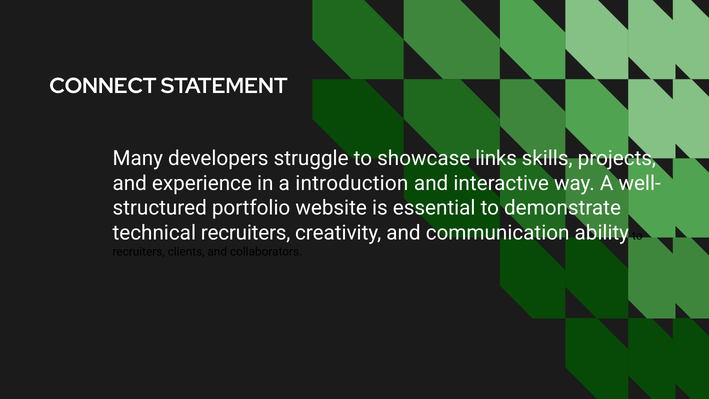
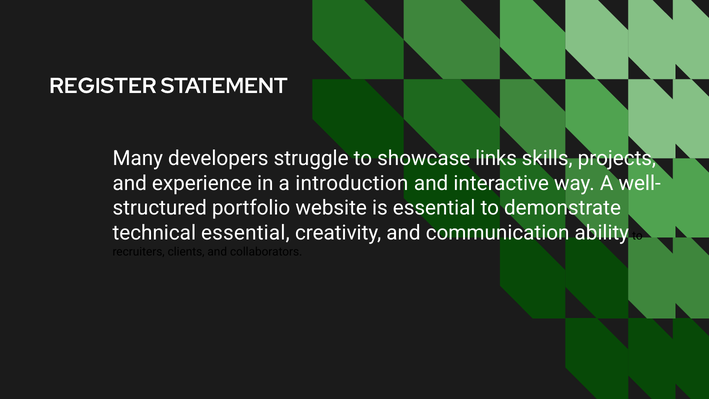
CONNECT: CONNECT -> REGISTER (103, 86)
technical recruiters: recruiters -> essential (245, 233)
